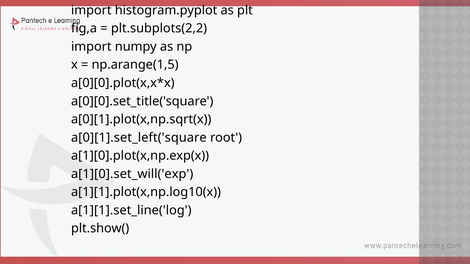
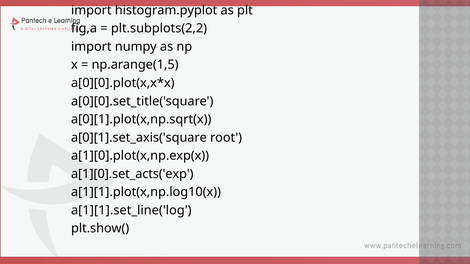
a[0][1].set_left('square: a[0][1].set_left('square -> a[0][1].set_axis('square (139, 138)
a[1][0].set_will('exp: a[1][0].set_will('exp -> a[1][0].set_acts('exp (132, 174)
